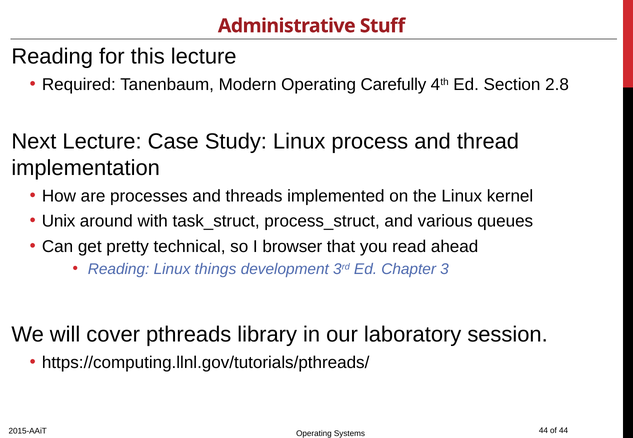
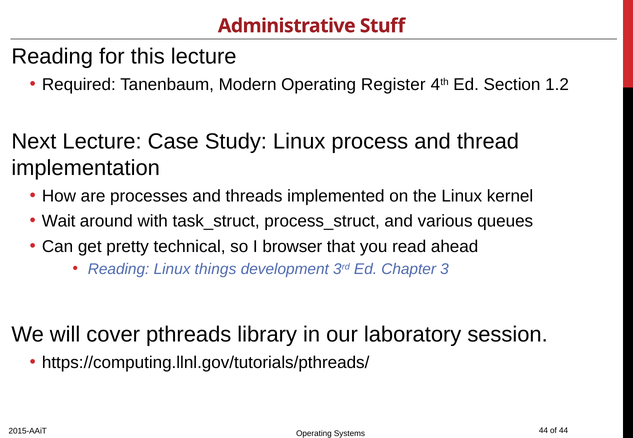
Carefully: Carefully -> Register (393, 85)
2.8: 2.8 -> 1.2 (557, 85)
Unix: Unix -> Wait (59, 221)
